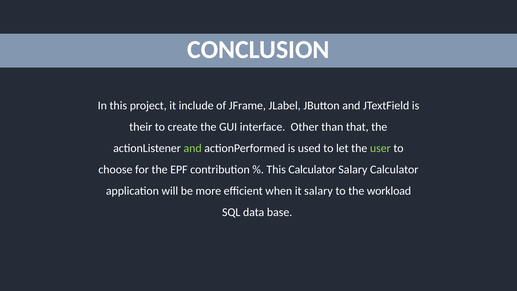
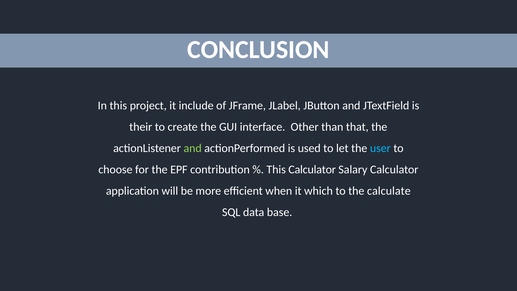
user colour: light green -> light blue (380, 148)
it salary: salary -> which (319, 191)
workload: workload -> calculate (389, 191)
